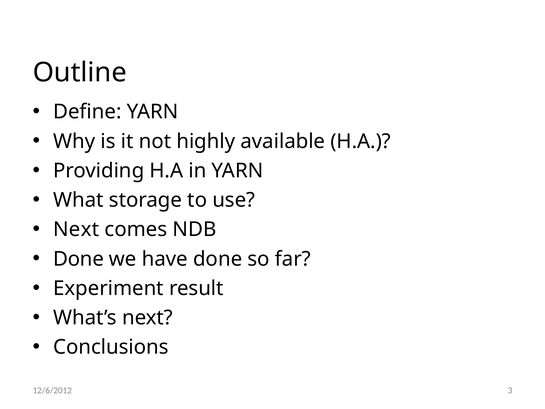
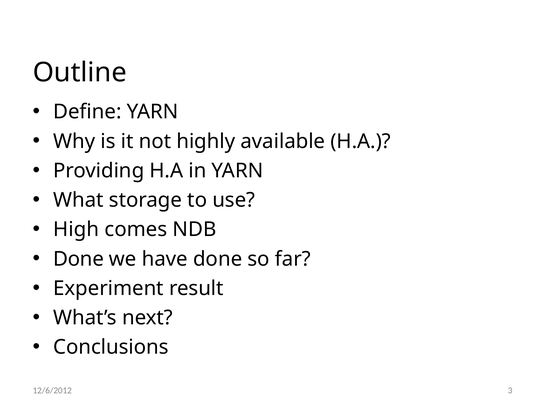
Next: Next -> High (76, 229)
